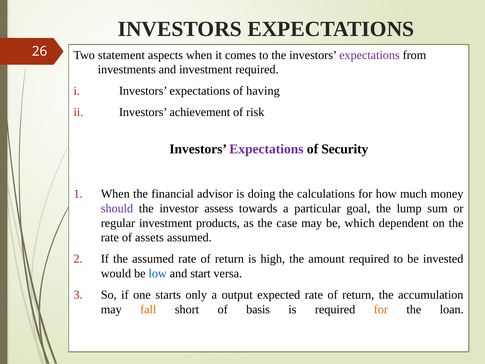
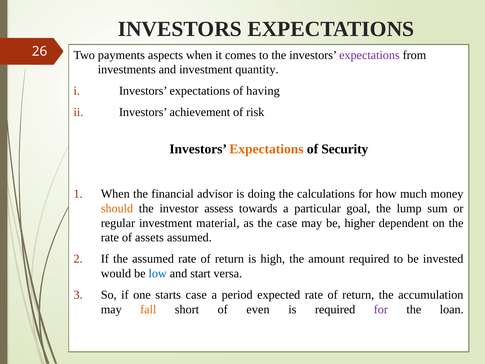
statement: statement -> payments (121, 55)
investment required: required -> quantity (257, 70)
Expectations colour: purple -> orange (266, 149)
should colour: purple -> orange (117, 208)
products: products -> material (218, 223)
which: which -> higher (360, 223)
starts only: only -> case (196, 295)
output: output -> period (237, 295)
basis: basis -> even (258, 309)
for colour: orange -> purple (381, 309)
